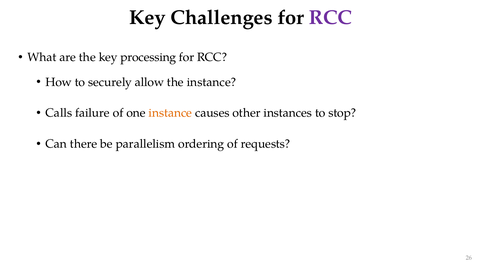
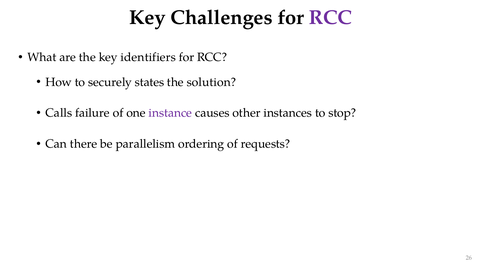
processing: processing -> identifiers (148, 57)
allow: allow -> states (149, 82)
the instance: instance -> solution (211, 82)
instance colour: orange -> purple (170, 113)
